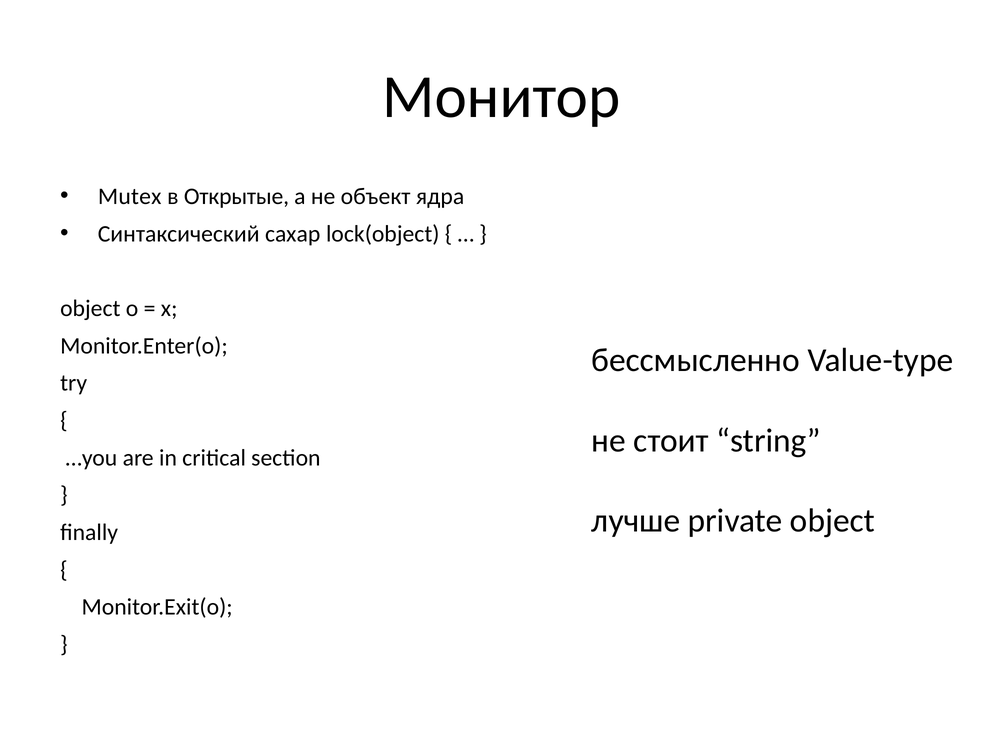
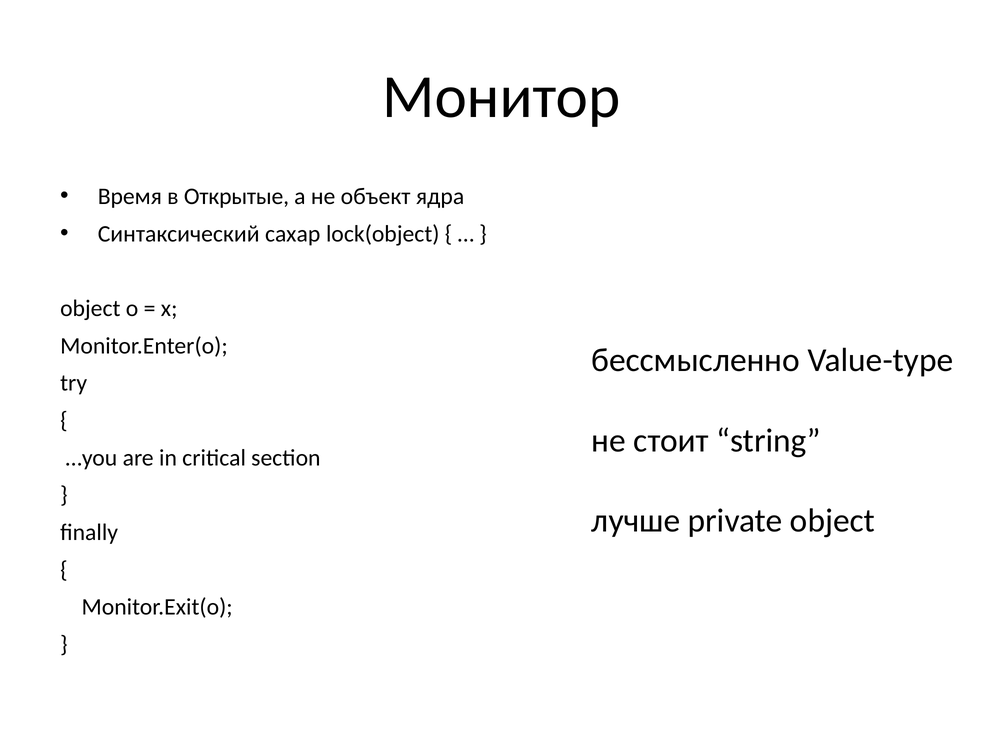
Mutex: Mutex -> Время (130, 196)
